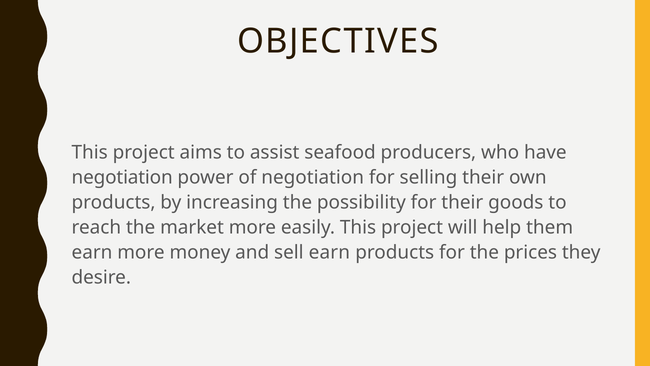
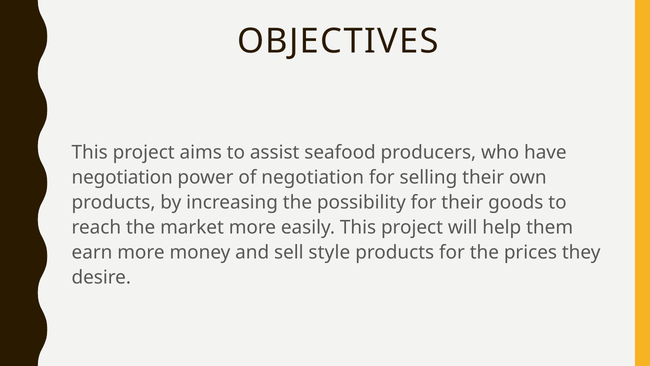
sell earn: earn -> style (329, 252)
